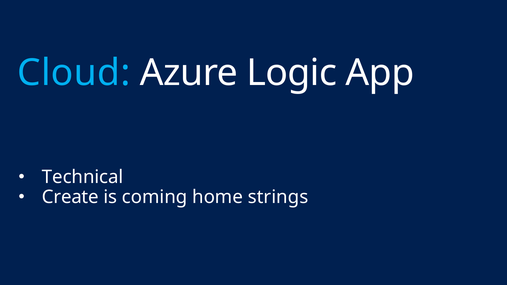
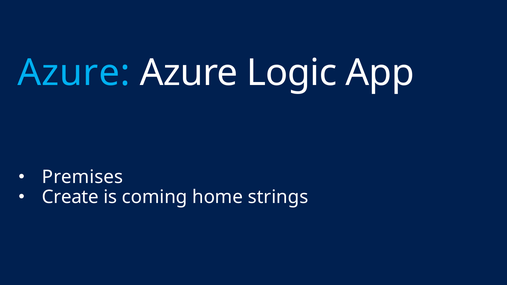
Cloud: Cloud -> Azure (74, 73)
Technical: Technical -> Premises (83, 177)
